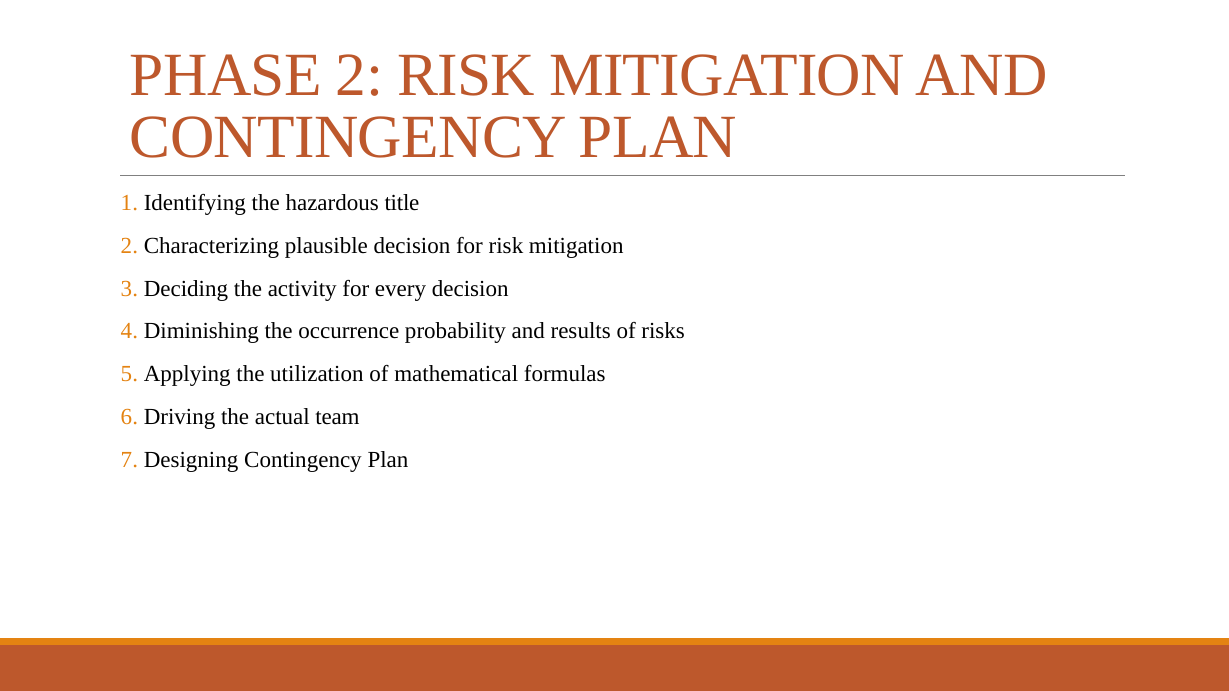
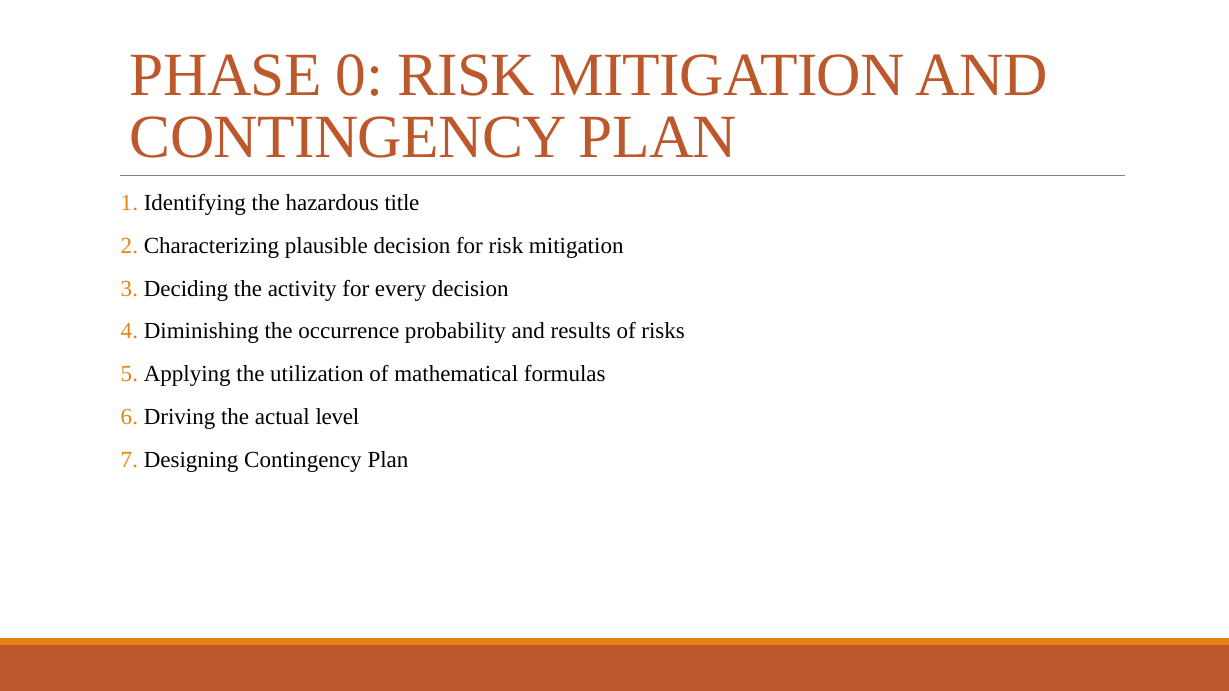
2: 2 -> 0 (360, 75)
team: team -> level (337, 417)
